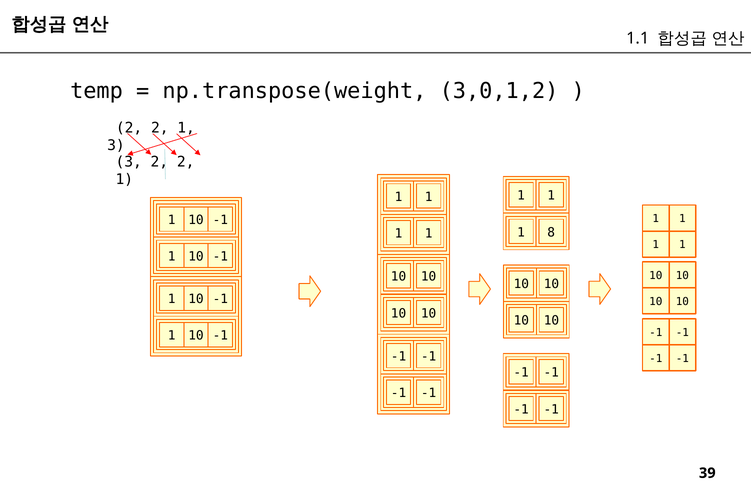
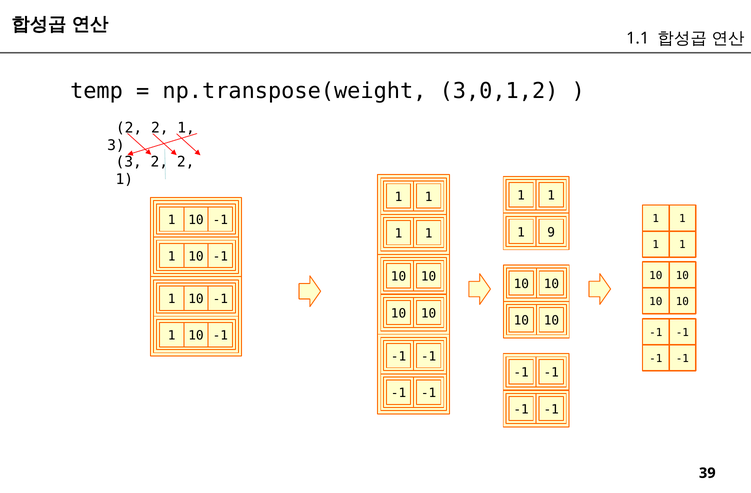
8: 8 -> 9 (551, 232)
